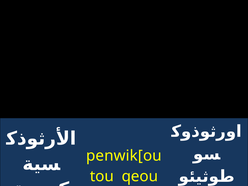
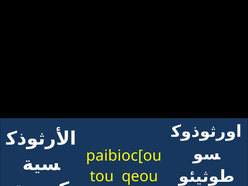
penwik[ou: penwik[ou -> paibioc[ou (124, 156)
